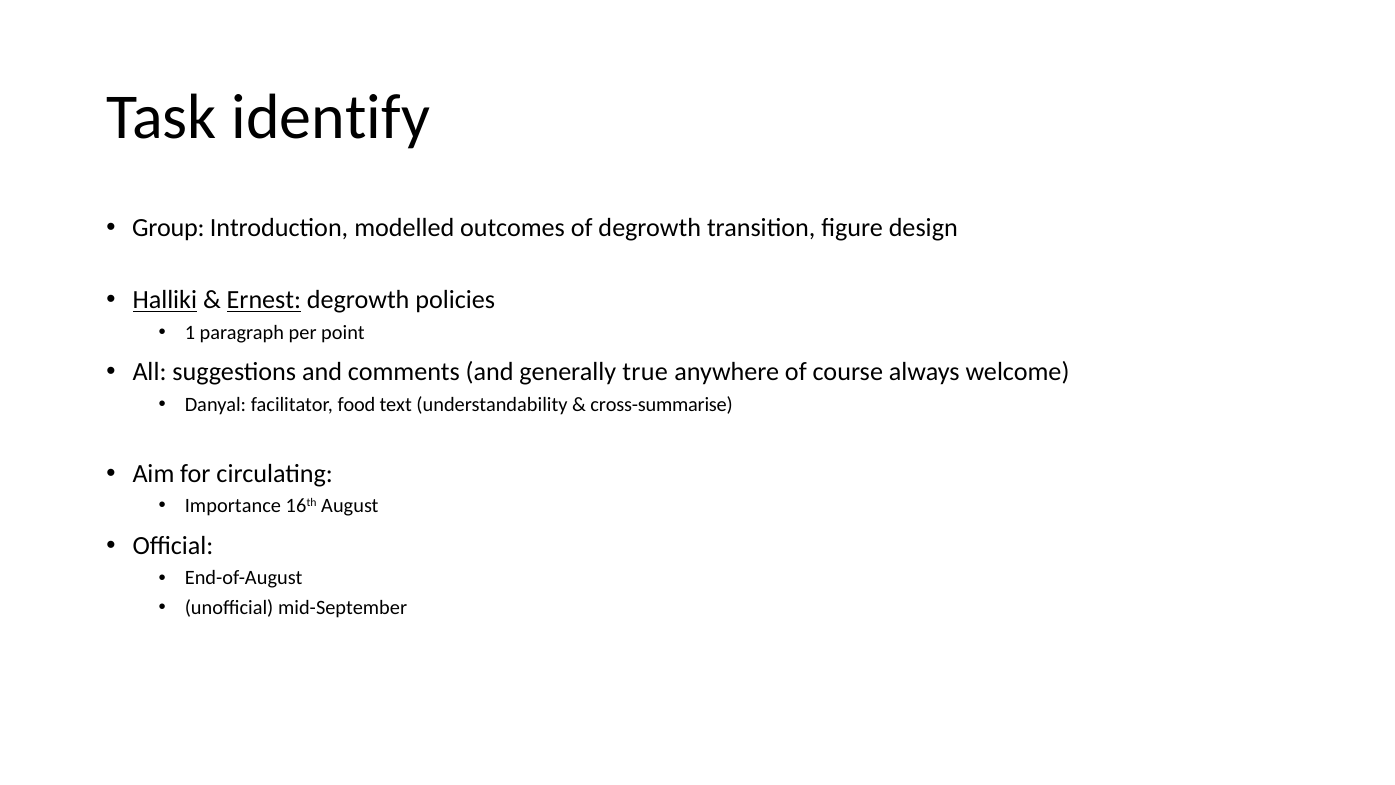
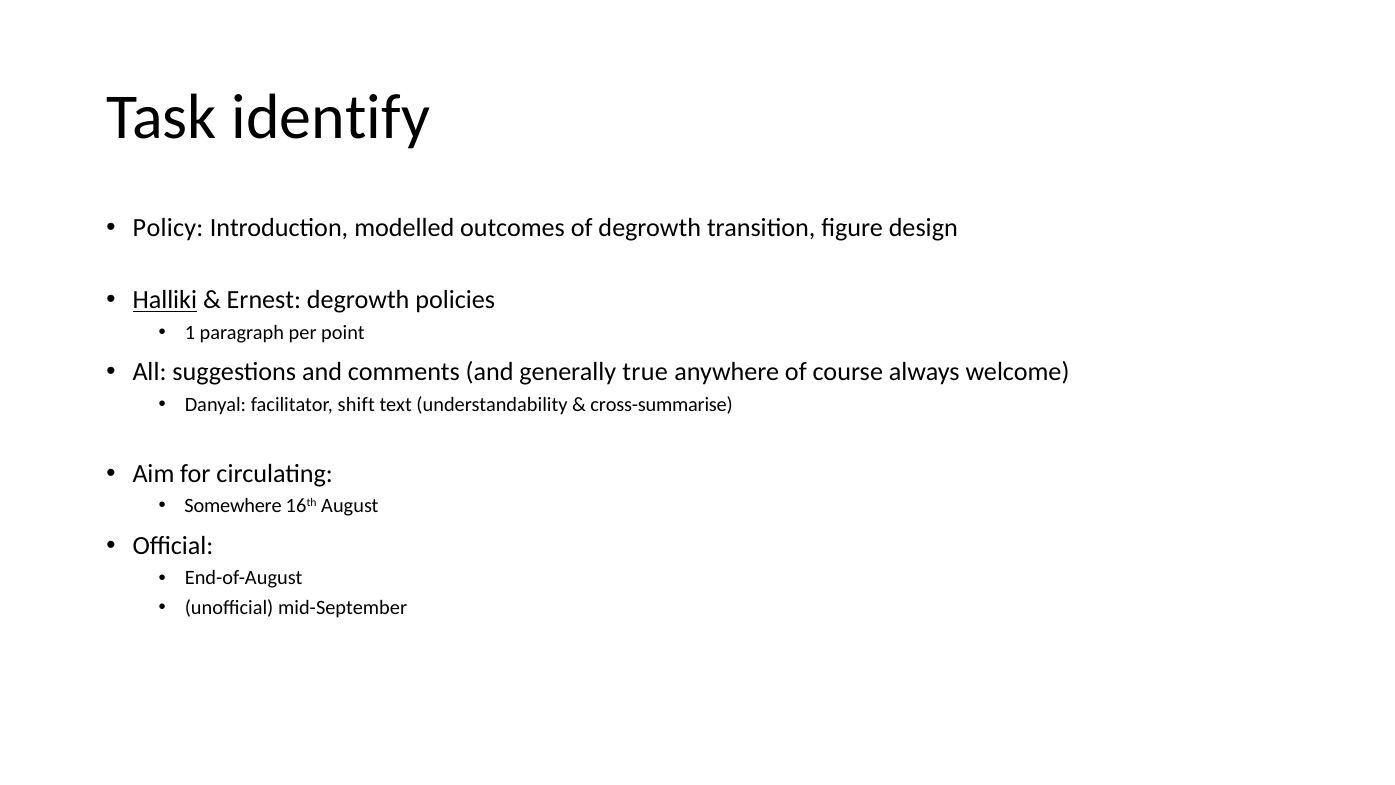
Group: Group -> Policy (168, 228)
Ernest underline: present -> none (264, 300)
food: food -> shift (356, 405)
Importance: Importance -> Somewhere (233, 506)
